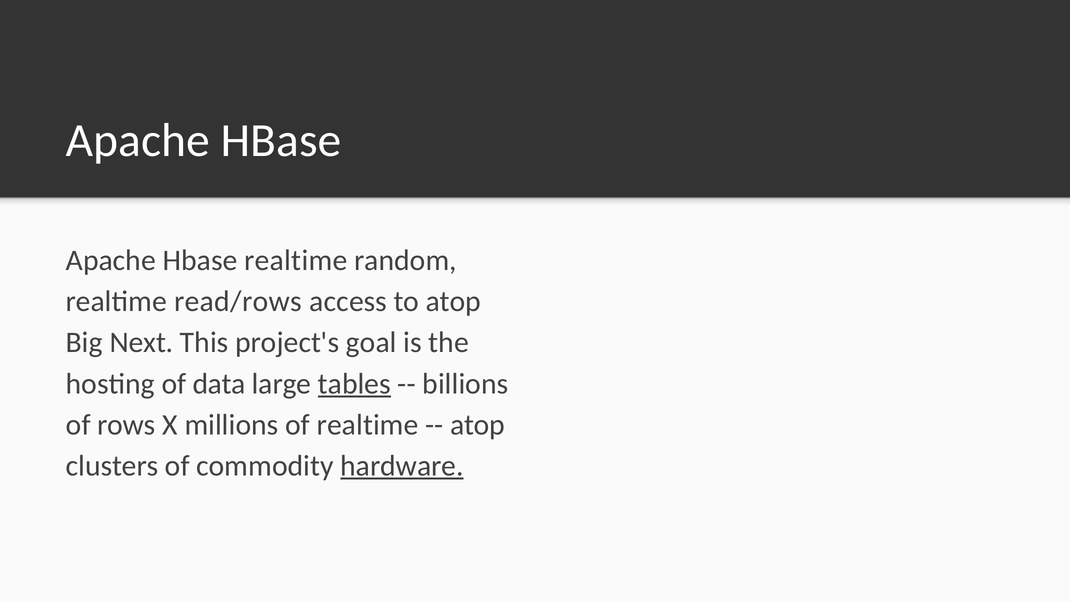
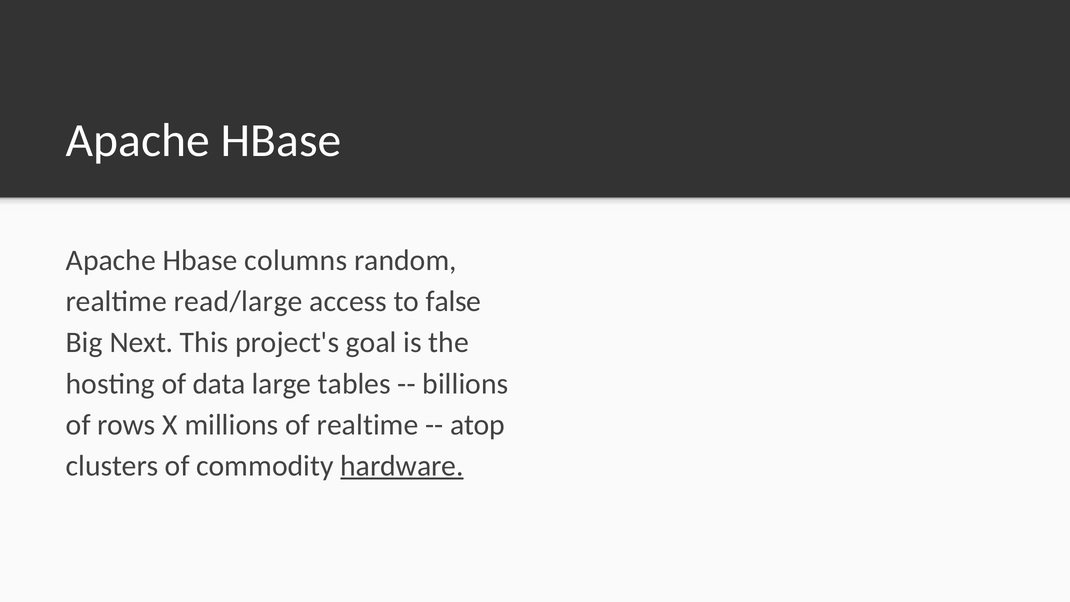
Hbase realtime: realtime -> columns (296, 261)
read/rows: read/rows -> read/large (238, 302)
to atop: atop -> false (453, 302)
tables underline: present -> none (354, 384)
